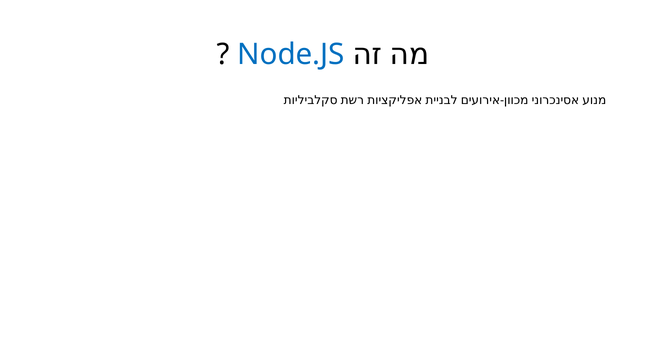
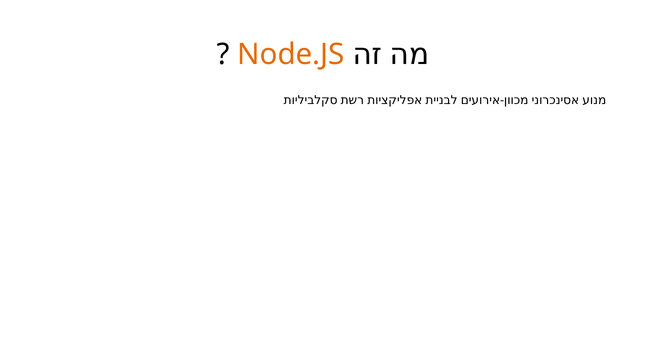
Node.JS colour: blue -> orange (291, 54)
